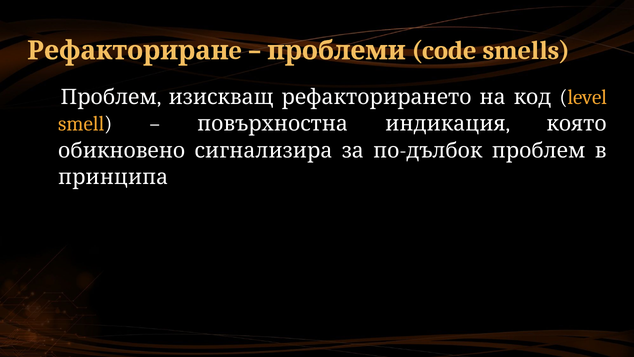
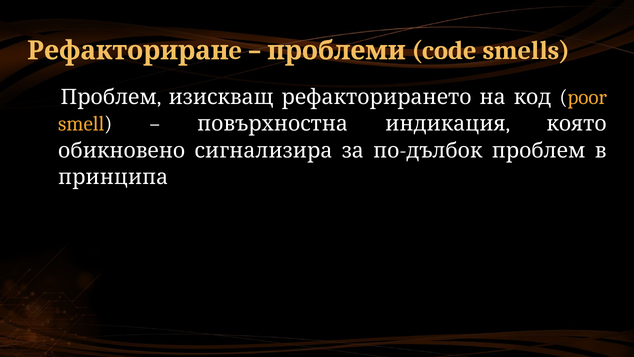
level: level -> poor (587, 97)
